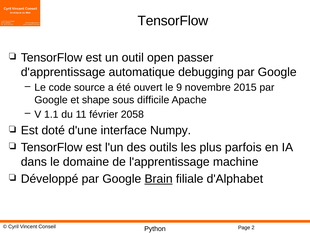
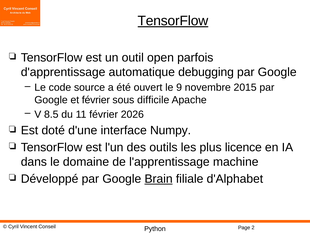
TensorFlow underline: none -> present (173, 21)
passer: passer -> parfois (195, 58)
et shape: shape -> février (96, 100)
1.1: 1.1 -> 8.5 (51, 114)
2058: 2058 -> 2026 (132, 114)
parfois: parfois -> licence (243, 147)
